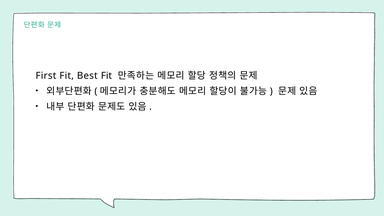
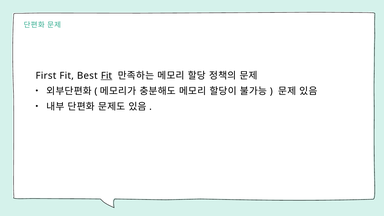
Fit underline: none -> present (106, 76)
